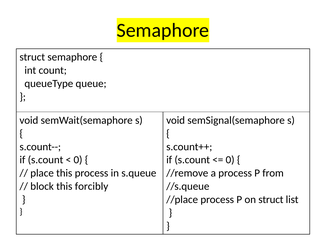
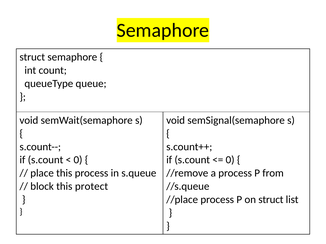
forcibly: forcibly -> protect (92, 187)
